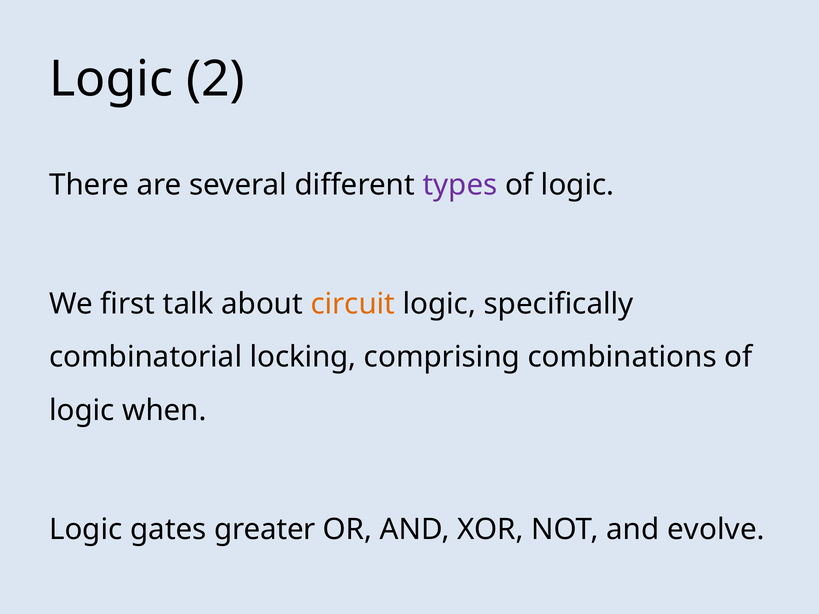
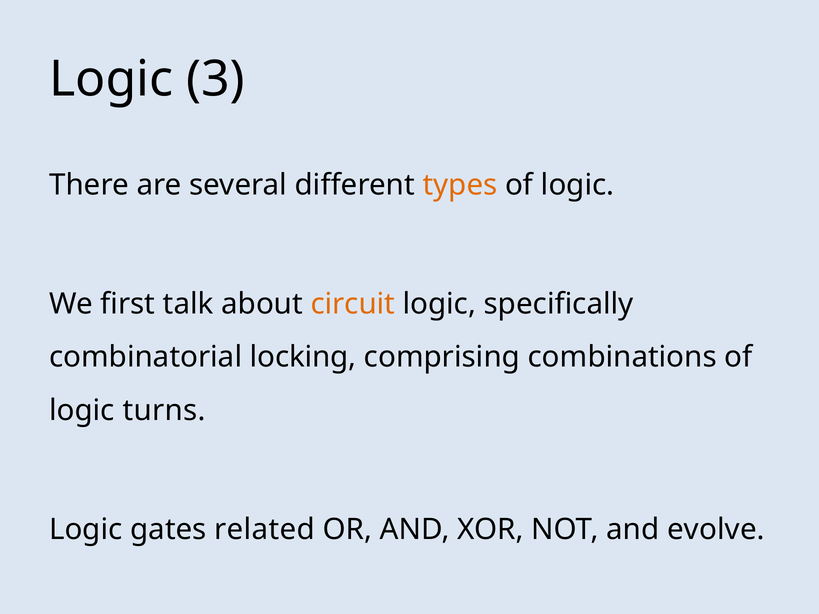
2: 2 -> 3 (216, 79)
types colour: purple -> orange (460, 185)
when: when -> turns (164, 411)
greater: greater -> related (265, 530)
